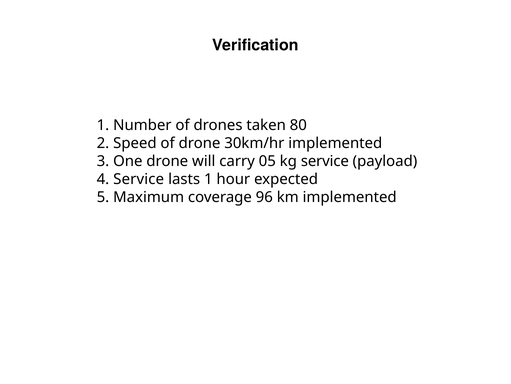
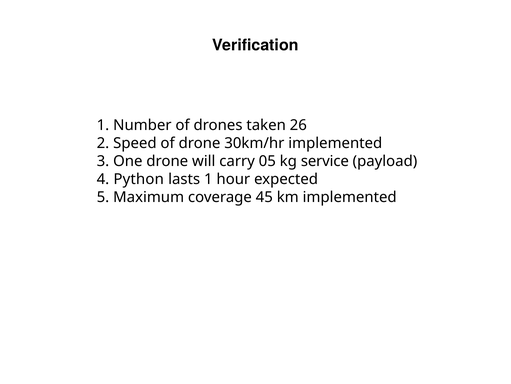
80: 80 -> 26 (298, 125)
4 Service: Service -> Python (139, 179)
96: 96 -> 45 (264, 197)
